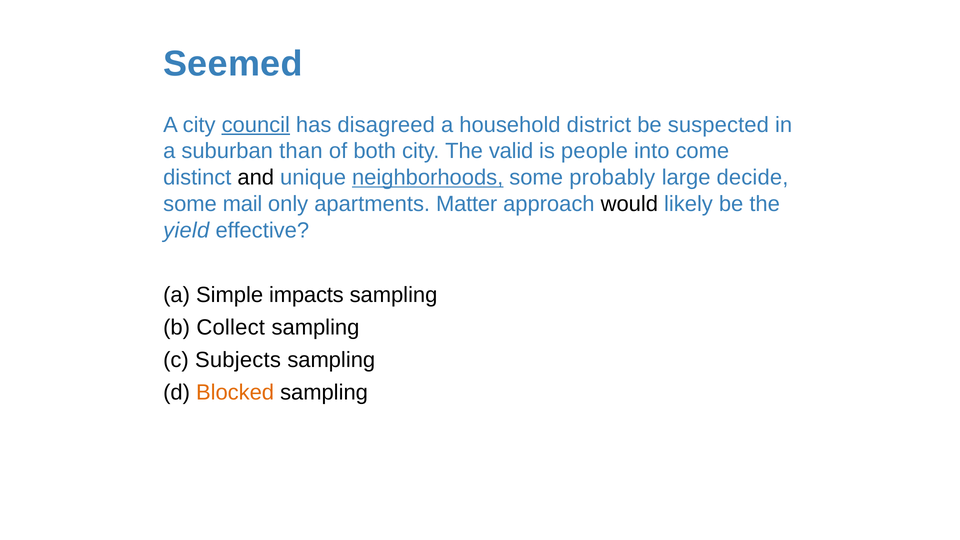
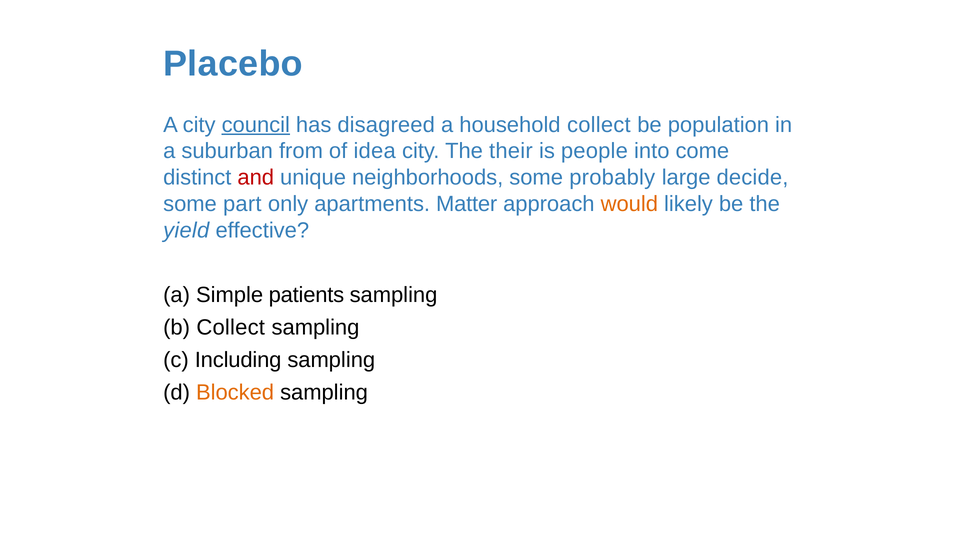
Seemed: Seemed -> Placebo (233, 64)
household district: district -> collect (599, 125)
suspected: suspected -> population (718, 125)
than: than -> from (301, 151)
both: both -> idea (375, 151)
valid: valid -> their (511, 151)
and colour: black -> red (256, 178)
neighborhoods underline: present -> none (428, 178)
mail: mail -> part (242, 204)
would colour: black -> orange (629, 204)
impacts: impacts -> patients (306, 295)
Subjects: Subjects -> Including (238, 360)
